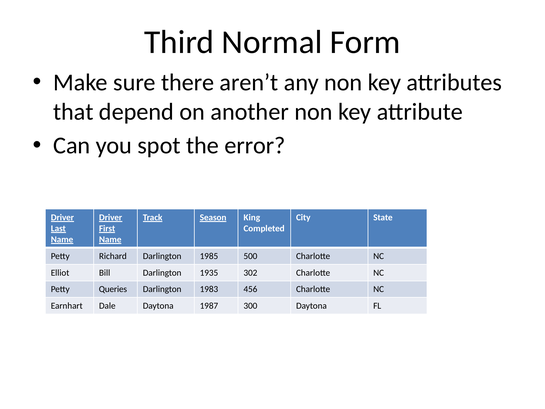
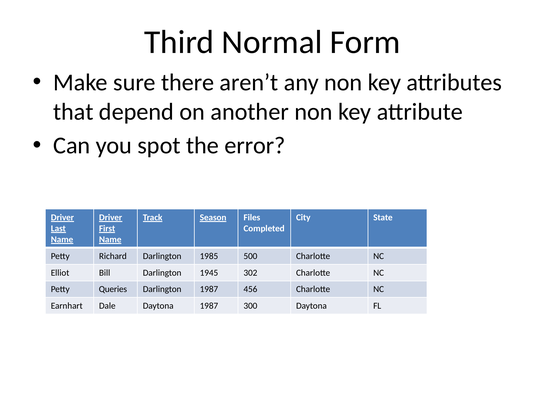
King: King -> Files (252, 217)
1935: 1935 -> 1945 (209, 273)
Darlington 1983: 1983 -> 1987 (209, 289)
